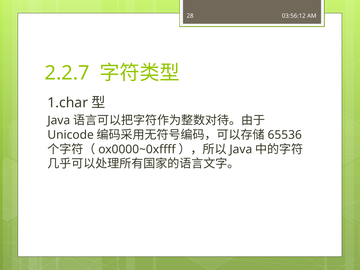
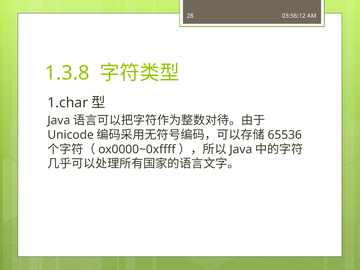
2.2.7: 2.2.7 -> 1.3.8 (67, 73)
